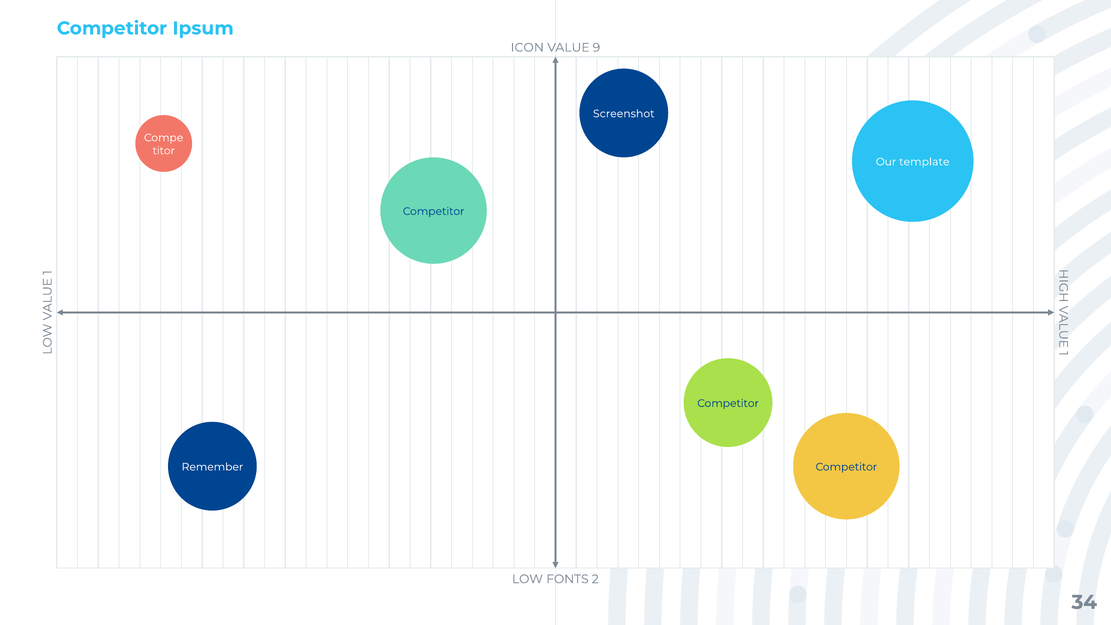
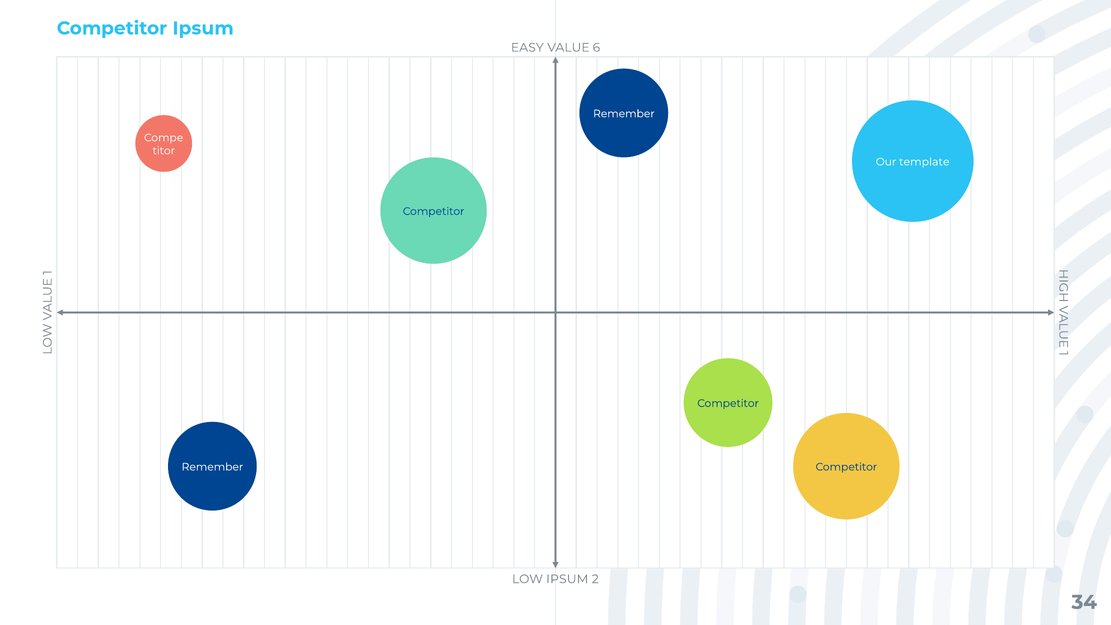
ICON: ICON -> EASY (527, 48)
9: 9 -> 6 (596, 48)
Screenshot: Screenshot -> Remember (624, 114)
LOW FONTS: FONTS -> IPSUM (567, 579)
